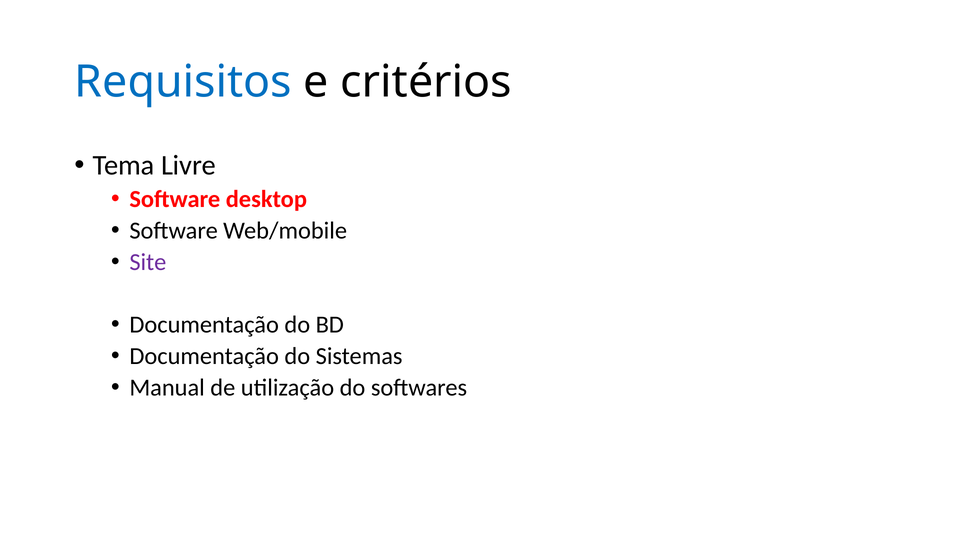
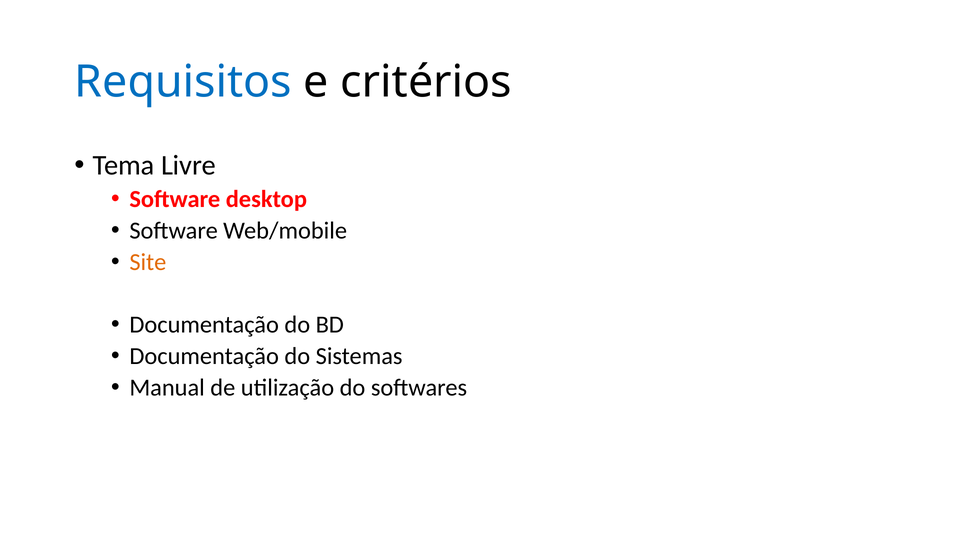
Site colour: purple -> orange (148, 262)
